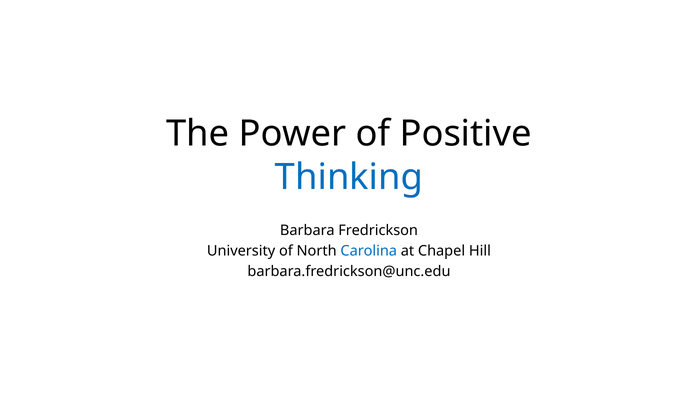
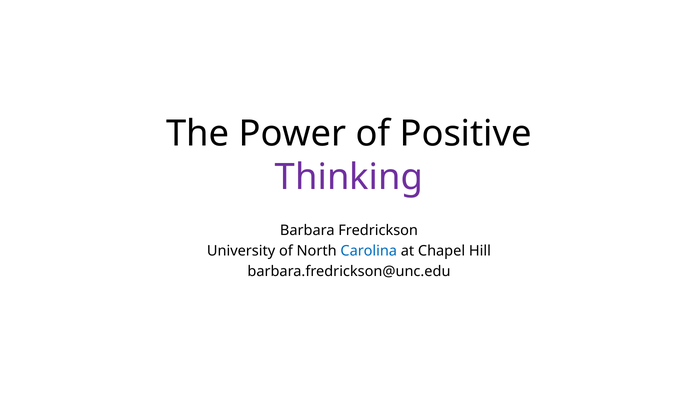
Thinking colour: blue -> purple (349, 177)
